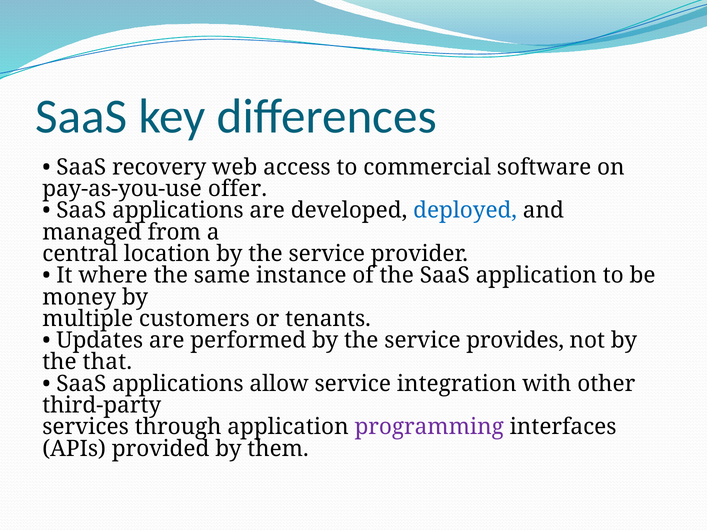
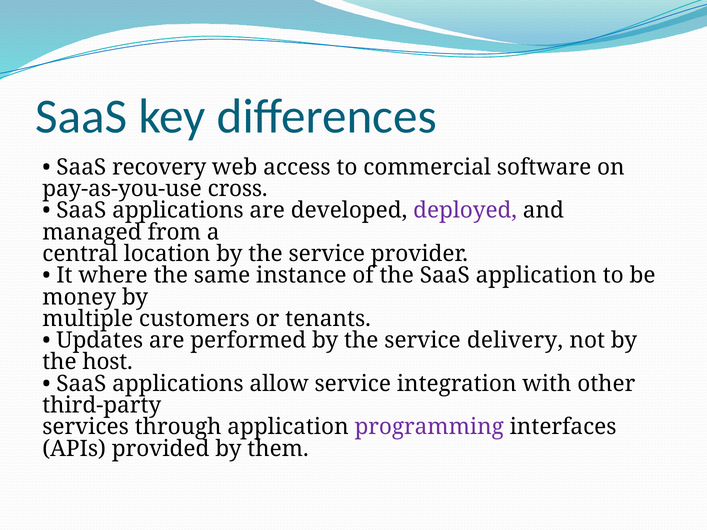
offer: offer -> cross (238, 189)
deployed colour: blue -> purple (465, 211)
provides: provides -> delivery (515, 341)
that: that -> host (108, 362)
